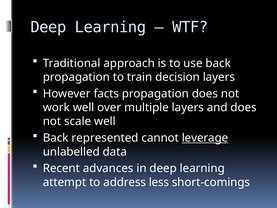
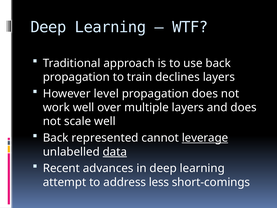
decision: decision -> declines (178, 77)
facts: facts -> level (106, 94)
data underline: none -> present (115, 152)
